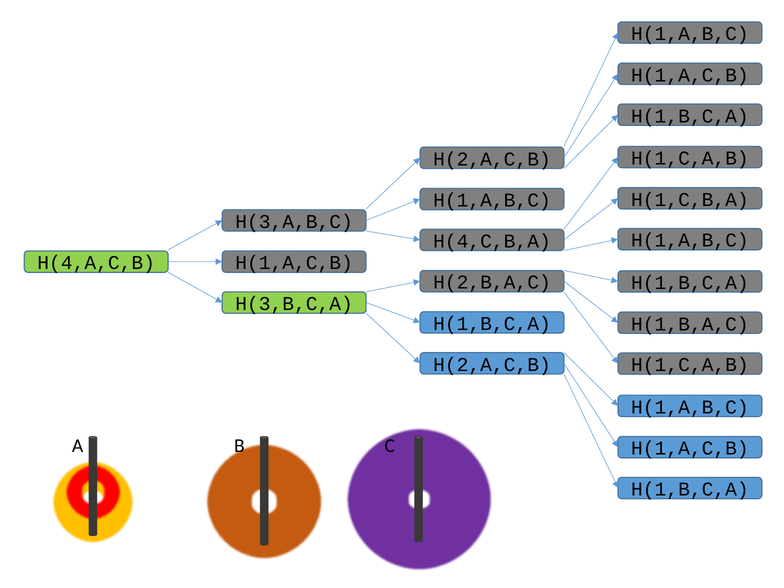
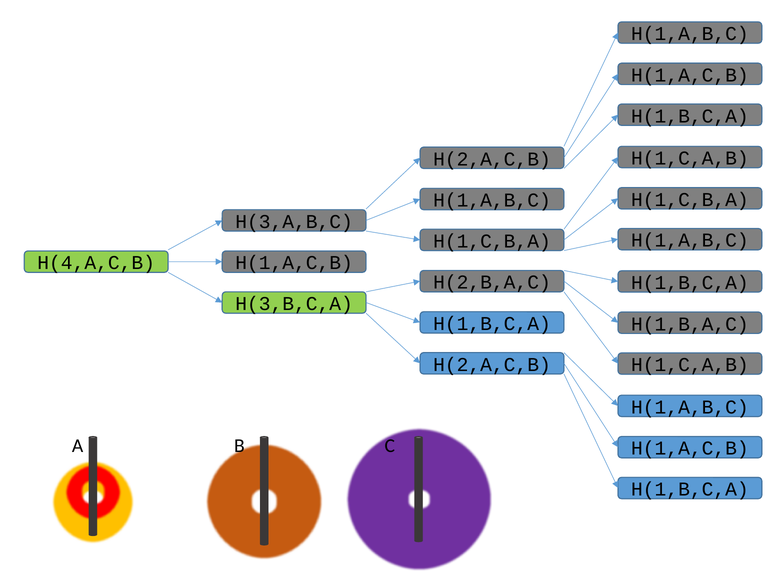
H(4,C,B,A: H(4,C,B,A -> H(1,C,B,A (492, 241)
